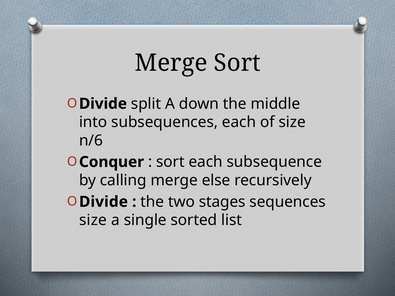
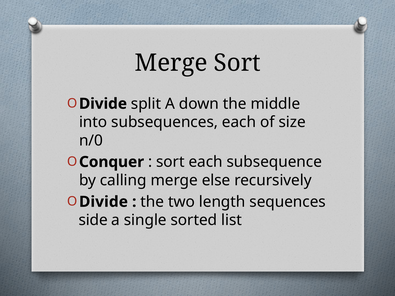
n/6: n/6 -> n/0 (91, 141)
stages: stages -> length (222, 202)
size: size -> side (93, 220)
